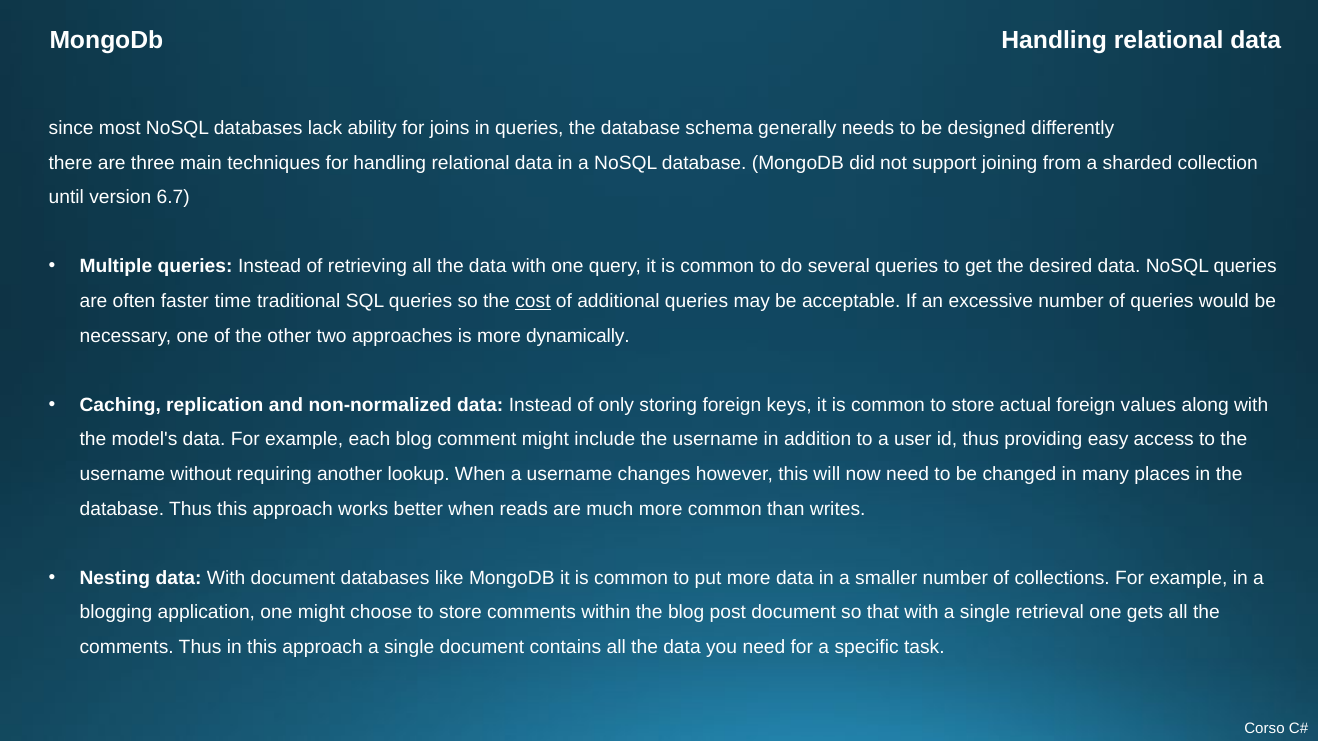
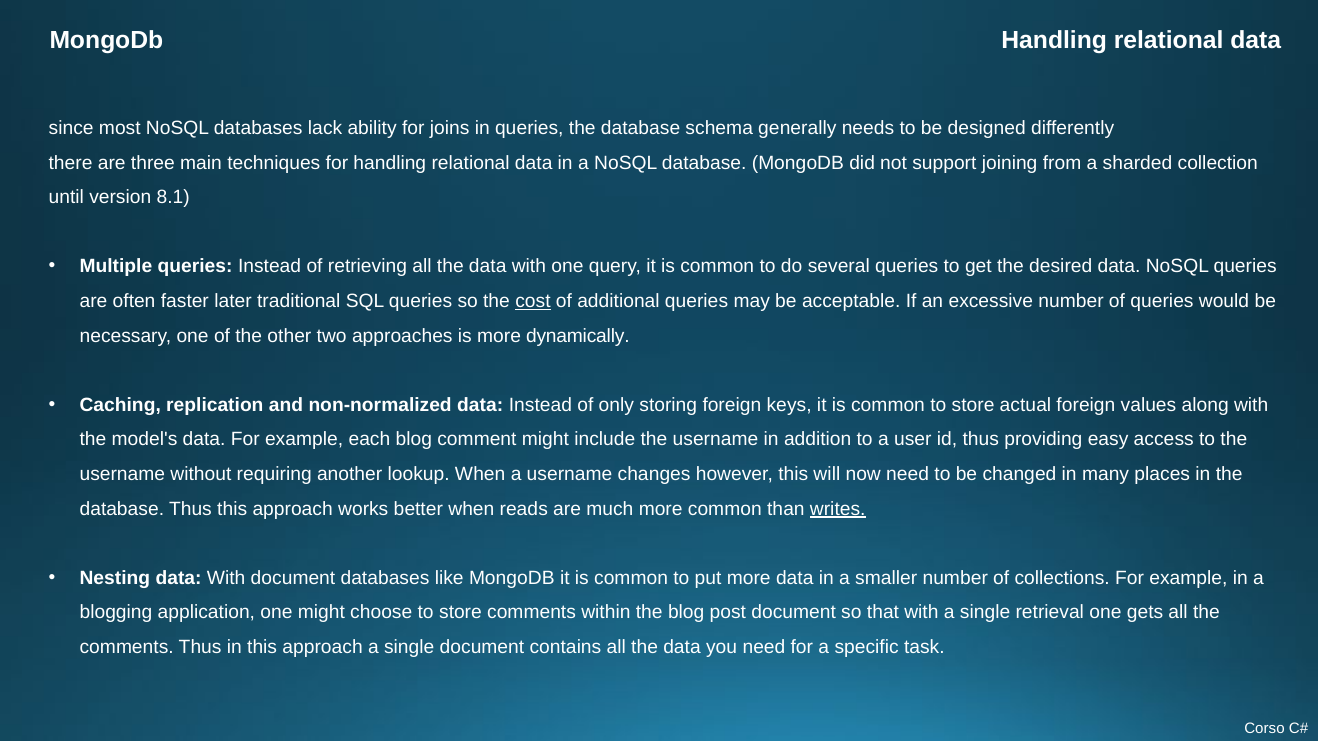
6.7: 6.7 -> 8.1 (173, 198)
time: time -> later (233, 301)
writes underline: none -> present (838, 509)
